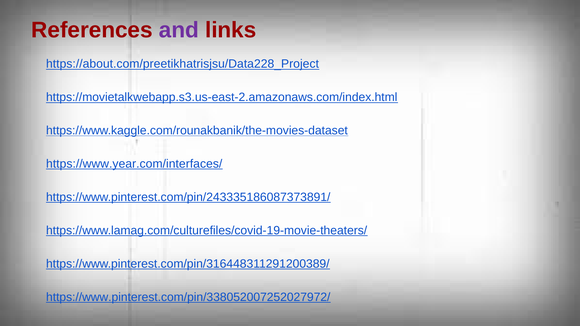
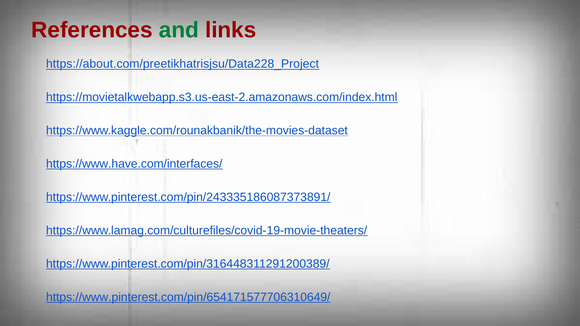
and colour: purple -> green (179, 30)
https://www.year.com/interfaces/: https://www.year.com/interfaces/ -> https://www.have.com/interfaces/ (134, 164)
https://www.pinterest.com/pin/338052007252027972/: https://www.pinterest.com/pin/338052007252027972/ -> https://www.pinterest.com/pin/654171577706310649/ (188, 297)
